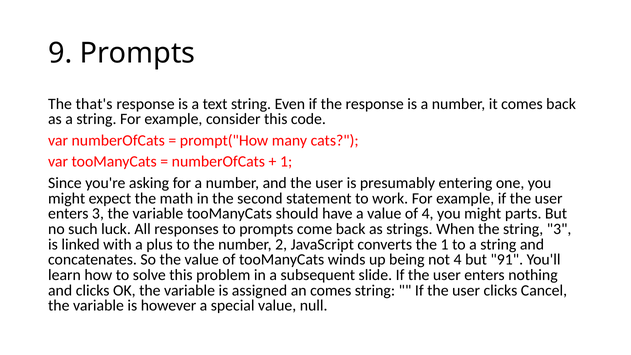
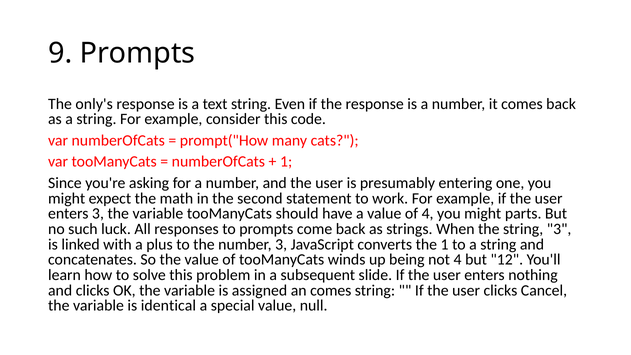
that's: that's -> only's (94, 104)
number 2: 2 -> 3 (281, 244)
91: 91 -> 12 (507, 260)
however: however -> identical (168, 306)
